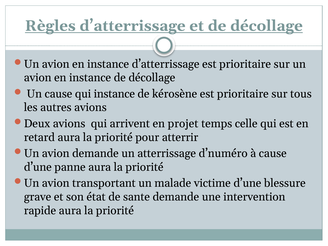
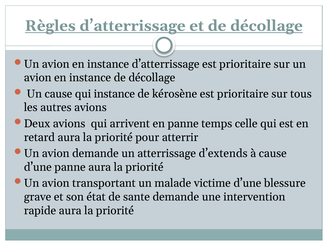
en projet: projet -> panne (183, 124)
d’numéro: d’numéro -> d’extends (223, 153)
